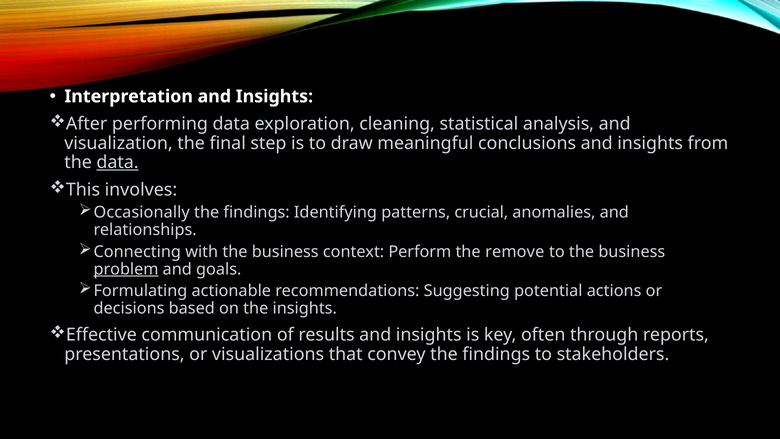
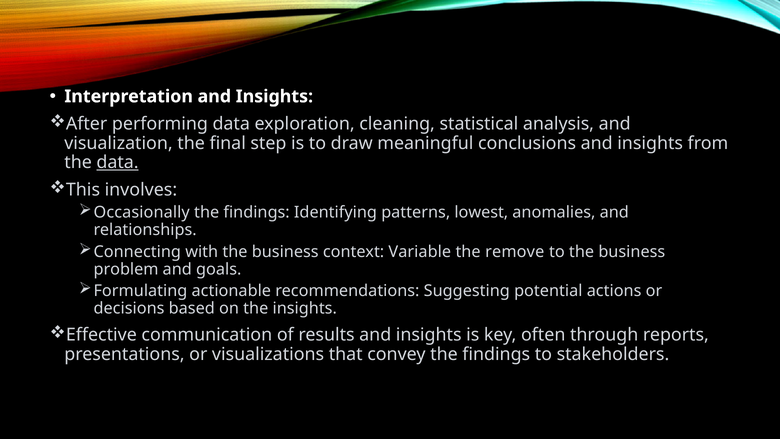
crucial: crucial -> lowest (481, 212)
Perform: Perform -> Variable (420, 252)
problem underline: present -> none (126, 269)
